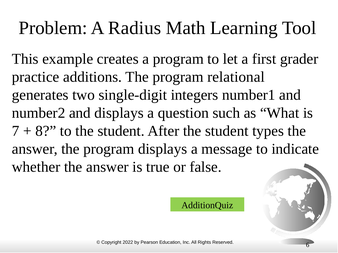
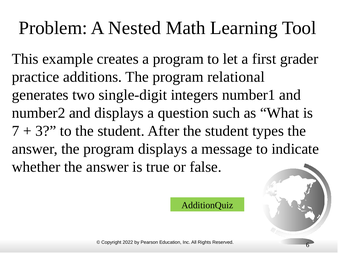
Radius: Radius -> Nested (135, 28)
8: 8 -> 3 (46, 131)
